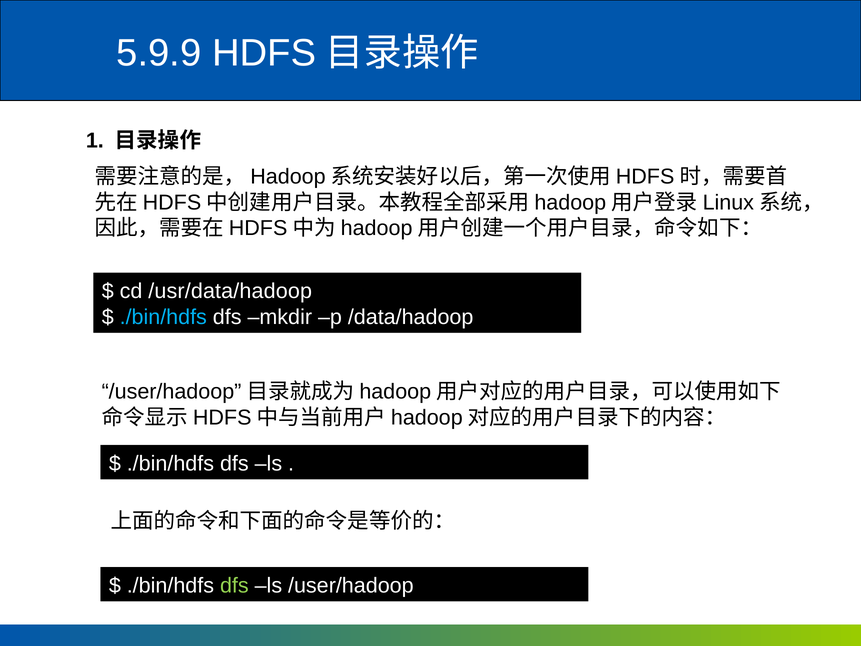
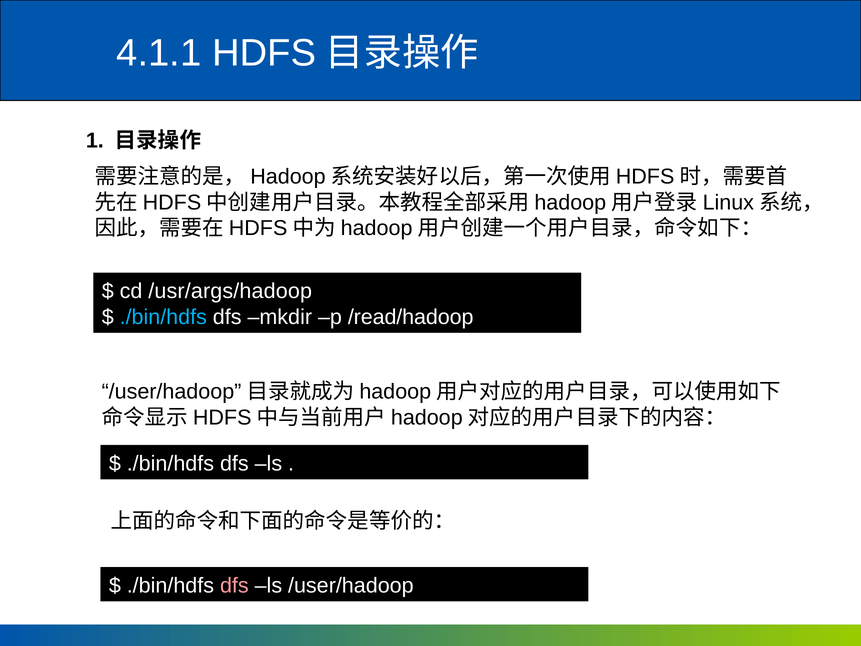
5.9.9: 5.9.9 -> 4.1.1 (159, 53)
/usr/data/hadoop: /usr/data/hadoop -> /usr/args/hadoop (230, 291)
/data/hadoop: /data/hadoop -> /read/hadoop (411, 317)
dfs colour: light green -> pink (234, 585)
